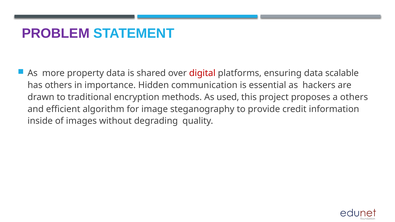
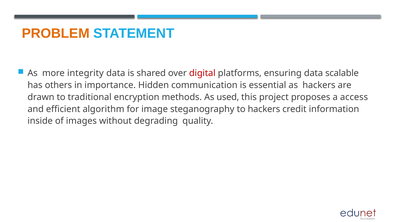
PROBLEM colour: purple -> orange (56, 33)
property: property -> integrity (85, 73)
a others: others -> access (354, 97)
to provide: provide -> hackers (264, 109)
